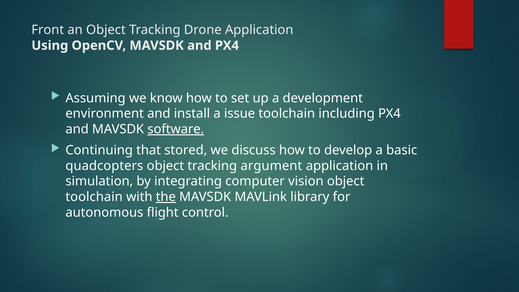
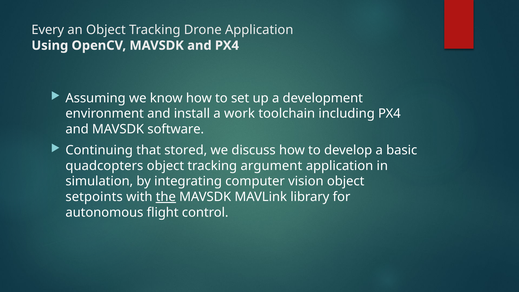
Front: Front -> Every (48, 30)
issue: issue -> work (239, 114)
software underline: present -> none (176, 129)
toolchain: toolchain -> setpoints (94, 197)
